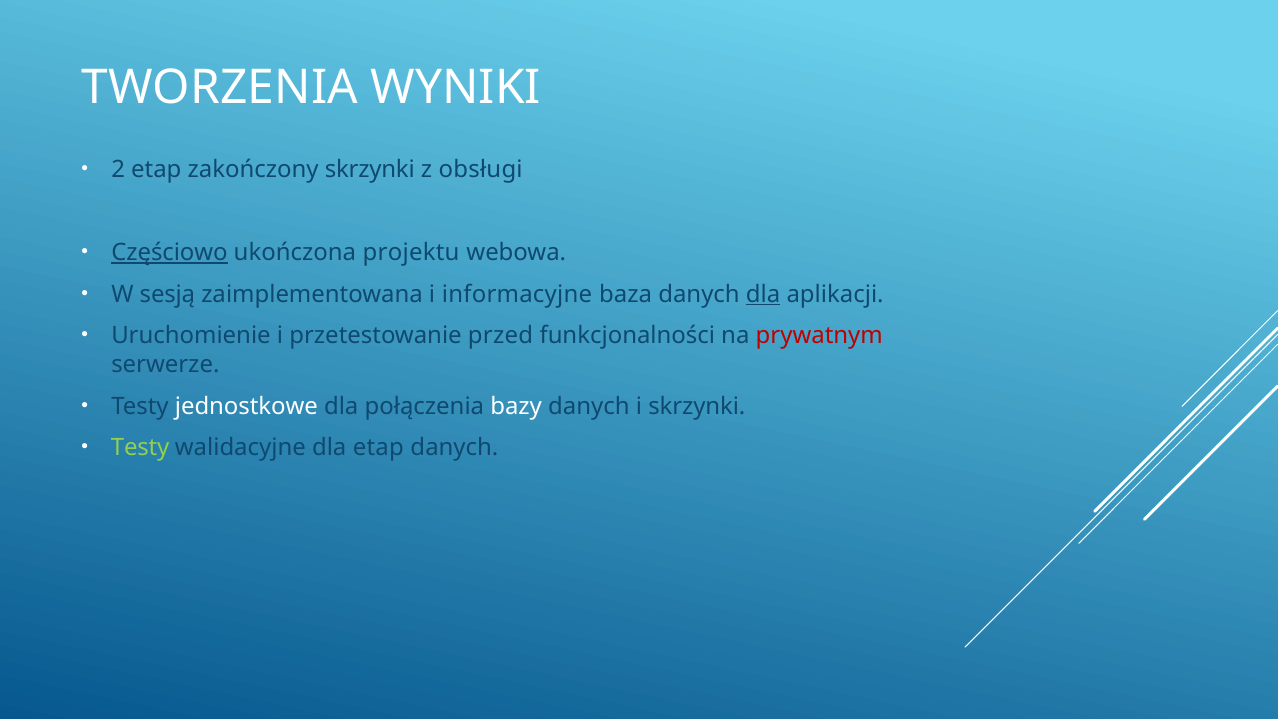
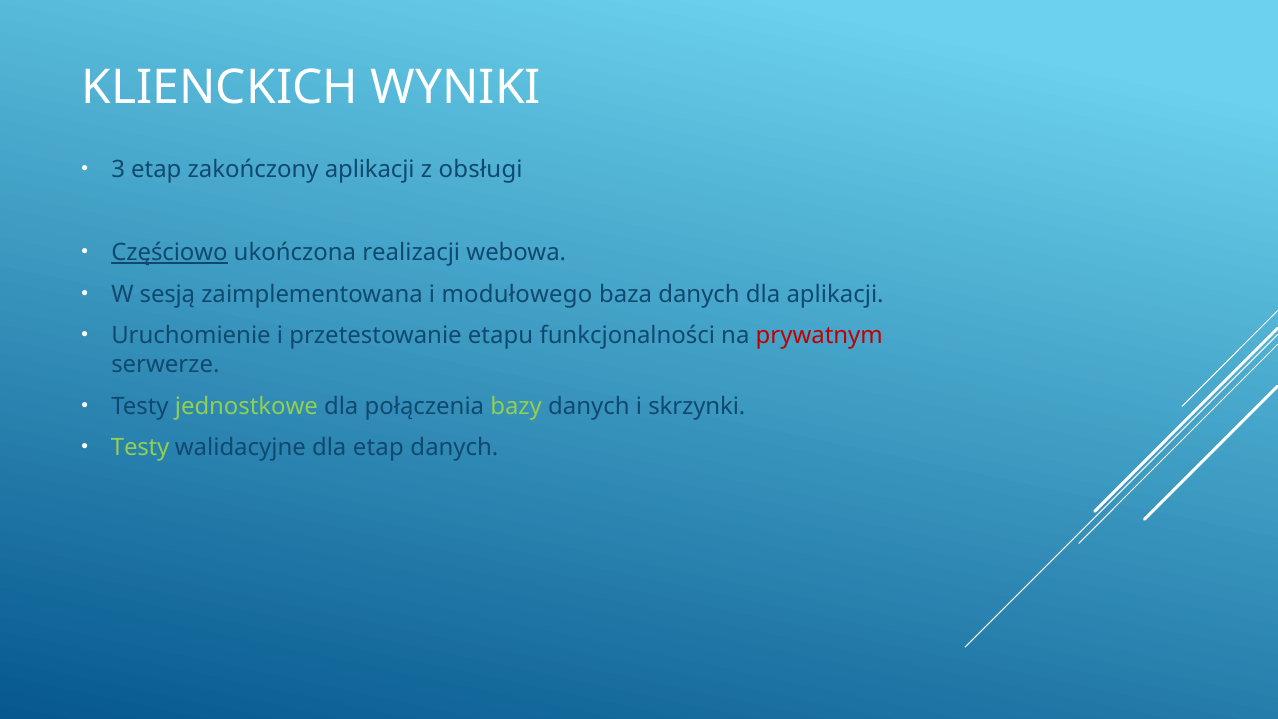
TWORZENIA: TWORZENIA -> KLIENCKICH (220, 88)
2: 2 -> 3 (118, 170)
zakończony skrzynki: skrzynki -> aplikacji (370, 170)
projektu: projektu -> realizacji (411, 253)
informacyjne: informacyjne -> modułowego (517, 294)
dla underline: present -> none (763, 294)
przed: przed -> etapu (501, 336)
jednostkowe colour: white -> light green (246, 406)
bazy colour: white -> light green (516, 406)
